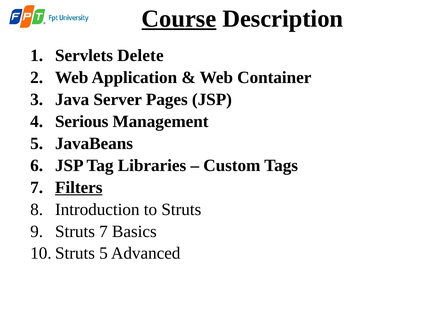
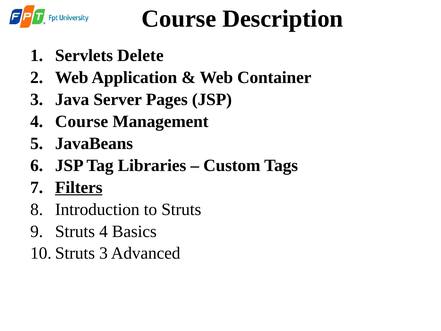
Course underline: present -> none (179, 19)
Serious: Serious -> Course (82, 121)
Struts 7: 7 -> 4 (103, 231)
5: 5 -> 3 (103, 253)
